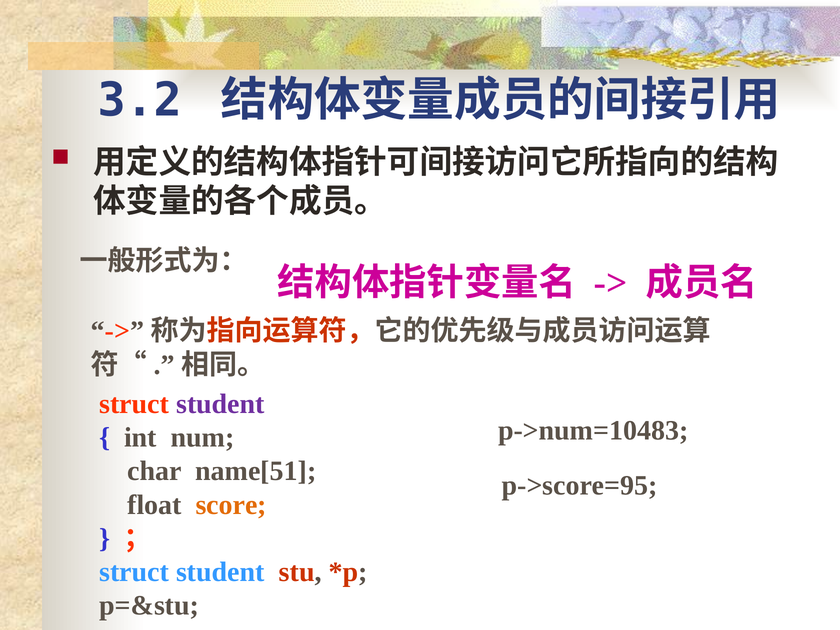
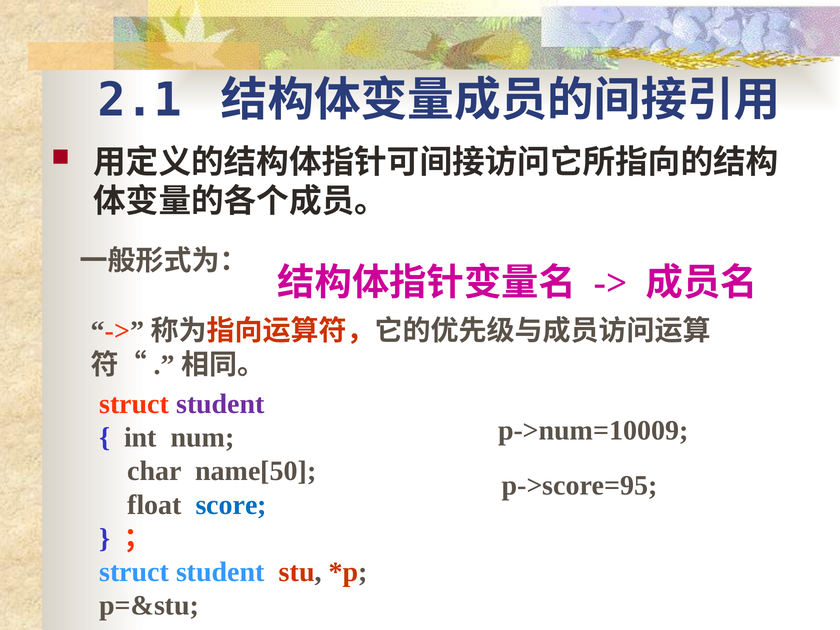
3.2: 3.2 -> 2.1 (140, 100)
p->num=10483: p->num=10483 -> p->num=10009 (593, 431)
name[51: name[51 -> name[50 (256, 471)
score colour: orange -> blue (231, 505)
